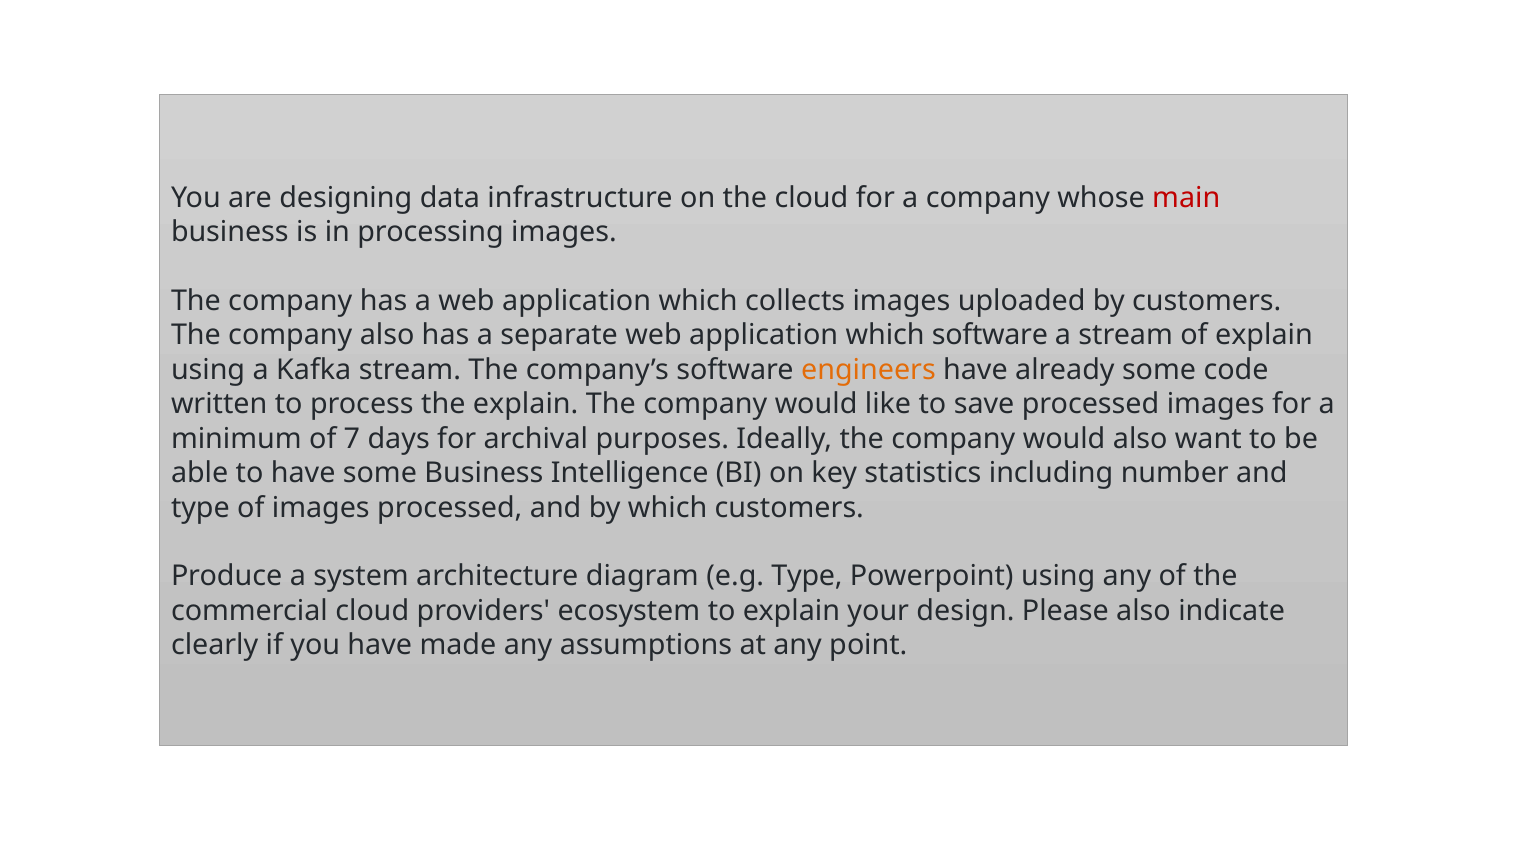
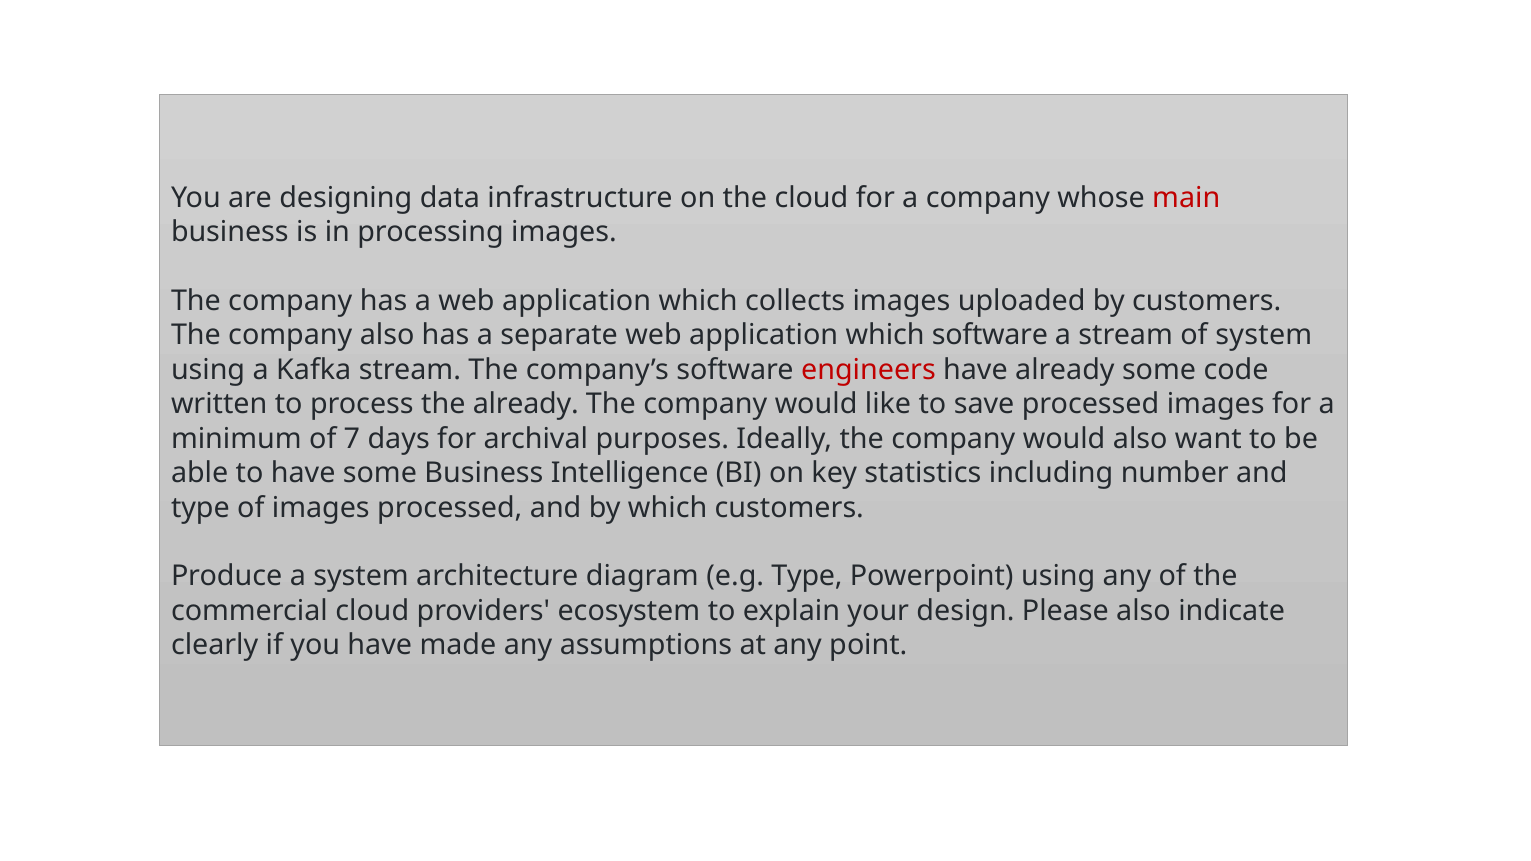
of explain: explain -> system (1264, 335)
engineers colour: orange -> red (868, 370)
the explain: explain -> already (526, 404)
